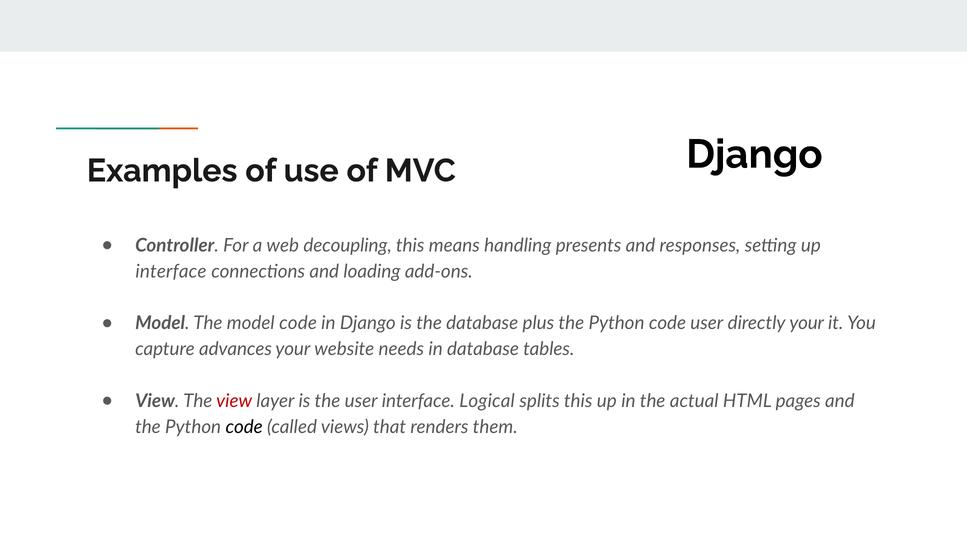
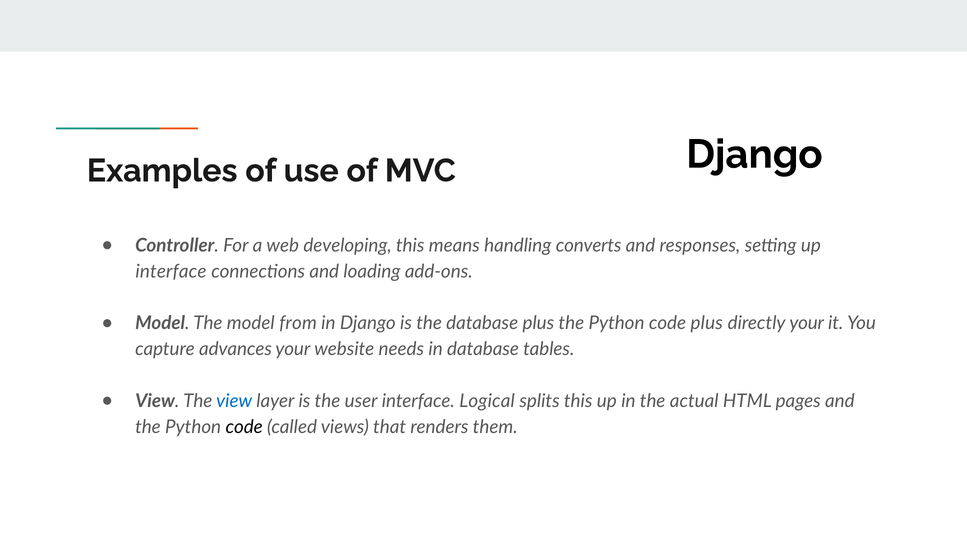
decoupling: decoupling -> developing (348, 245)
presents: presents -> converts (589, 245)
model code: code -> from (298, 323)
code user: user -> plus (707, 323)
view colour: red -> blue (234, 401)
